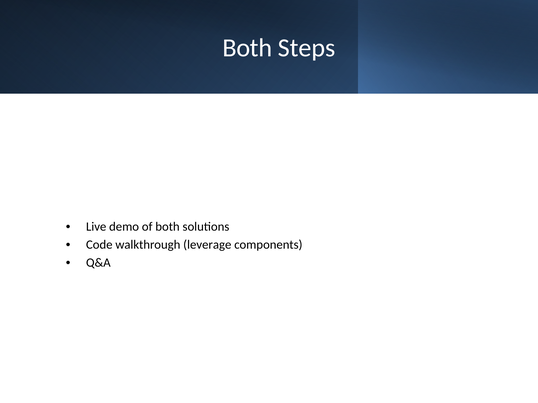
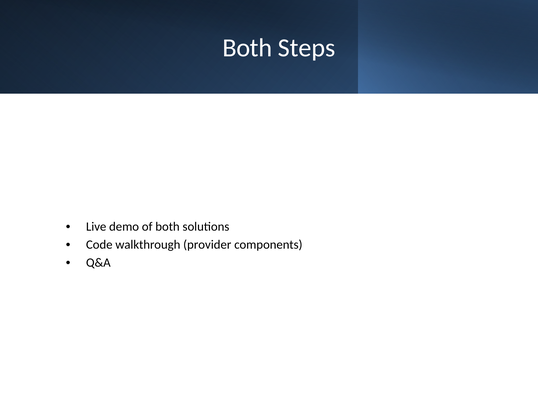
leverage: leverage -> provider (207, 245)
